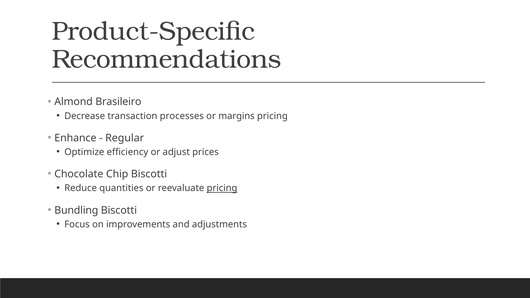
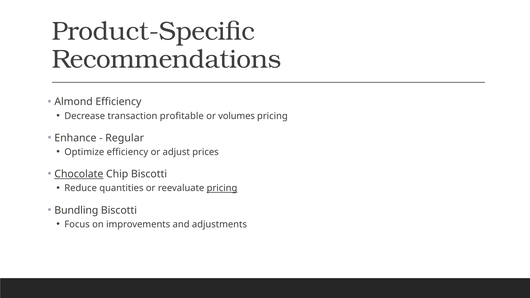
Almond Brasileiro: Brasileiro -> Efficiency (118, 102)
processes: processes -> profitable (182, 116)
margins: margins -> volumes (237, 116)
Chocolate underline: none -> present (79, 174)
